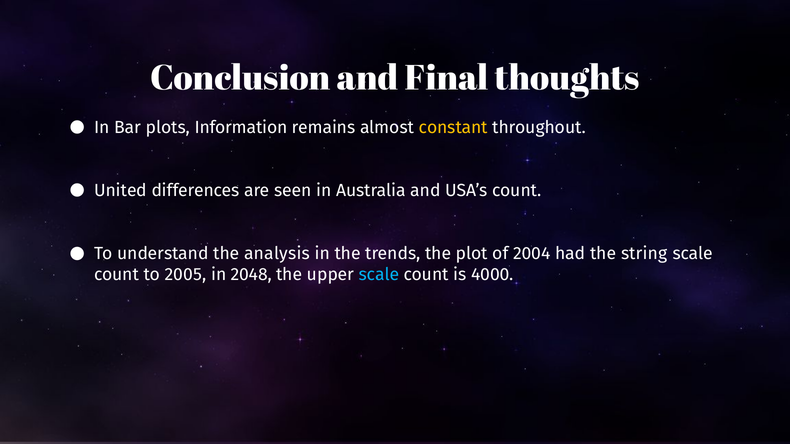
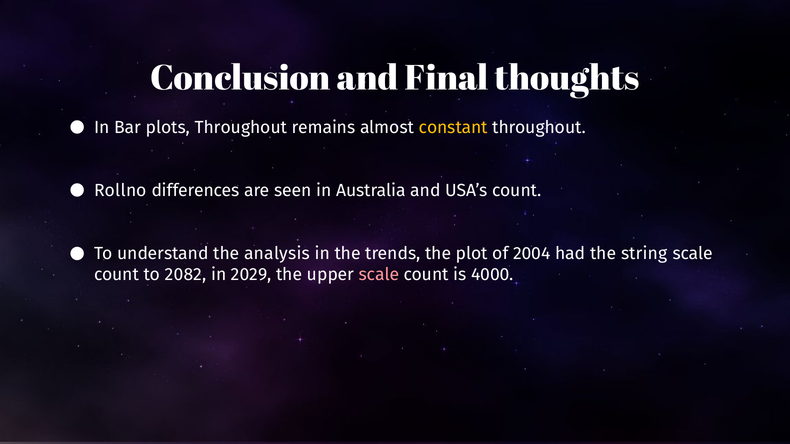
plots Information: Information -> Throughout (241, 127)
United: United -> Rollno (120, 191)
2005: 2005 -> 2082 (186, 275)
2048: 2048 -> 2029 (251, 275)
scale colour: light blue -> pink (379, 275)
